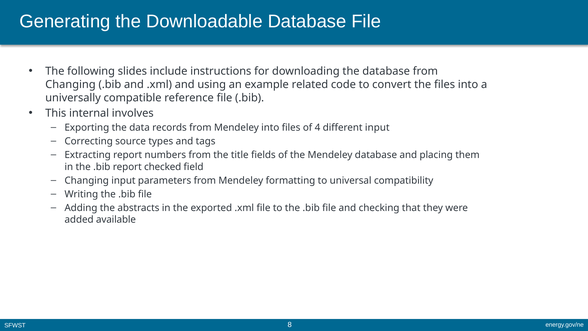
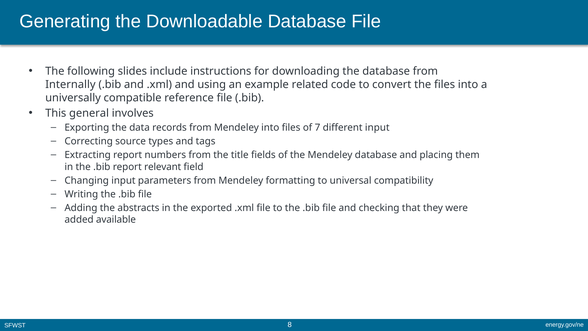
Changing: Changing -> Internally (70, 84)
internal: internal -> general (89, 113)
4: 4 -> 7 (317, 127)
checked: checked -> relevant (163, 167)
